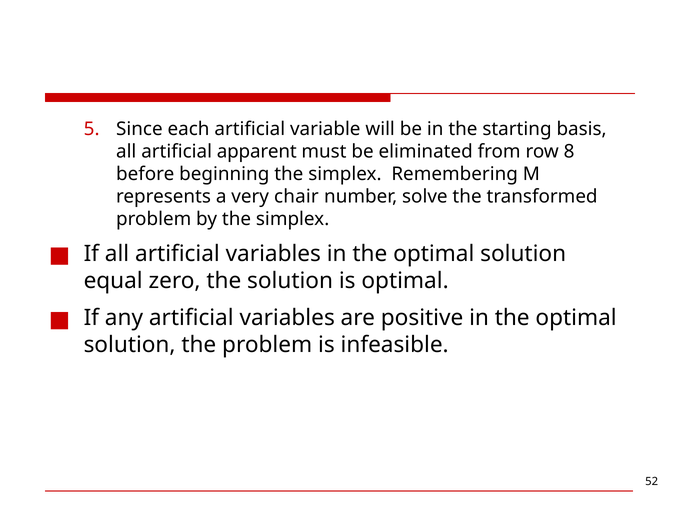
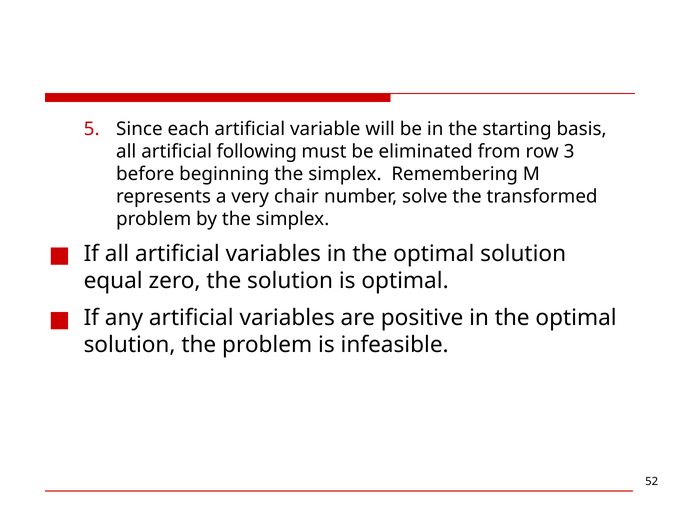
apparent: apparent -> following (257, 152)
8: 8 -> 3 (569, 152)
